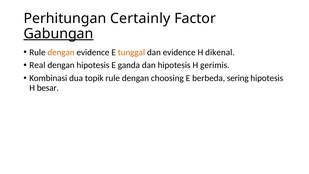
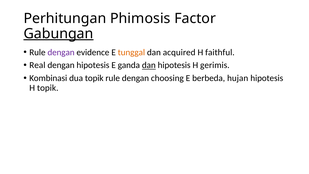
Certainly: Certainly -> Phimosis (140, 18)
dengan colour: orange -> purple (61, 52)
dan evidence: evidence -> acquired (179, 52)
dikenal: dikenal -> faithful (220, 52)
dan underline: none -> present (149, 65)
sering: sering -> hujan (238, 78)
H besar: besar -> topik (48, 88)
